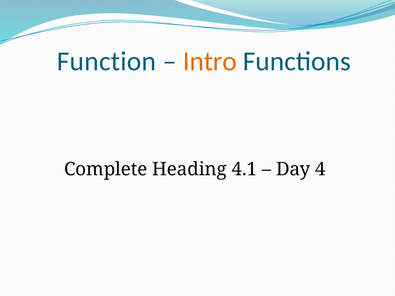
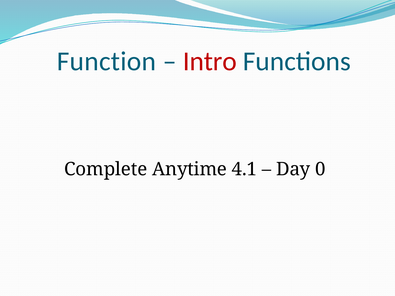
Intro colour: orange -> red (210, 61)
Heading: Heading -> Anytime (190, 169)
4: 4 -> 0 (320, 169)
